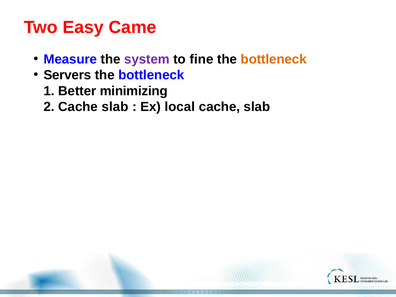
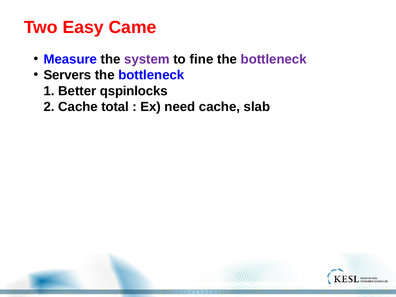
bottleneck colour: orange -> purple (274, 59)
minimizing: minimizing -> qspinlocks (134, 91)
2 Cache slab: slab -> total (115, 107)
local: local -> need (180, 107)
